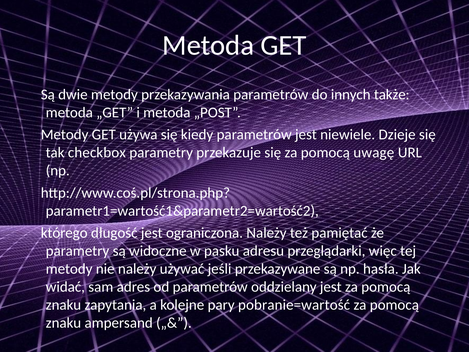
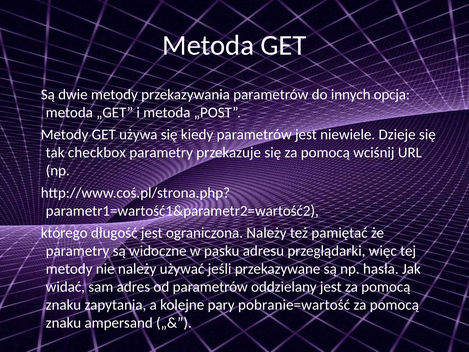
także: także -> opcja (392, 94)
uwagę: uwagę -> wciśnij (374, 153)
